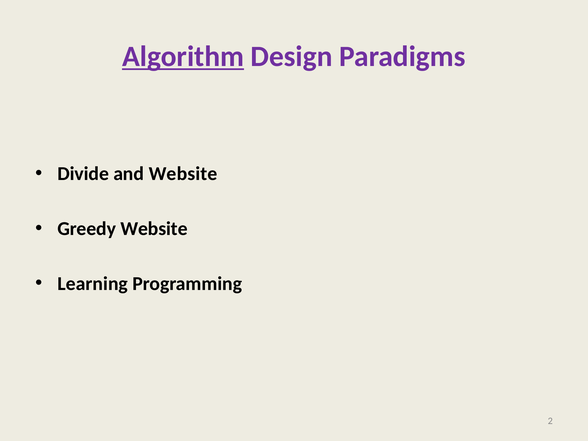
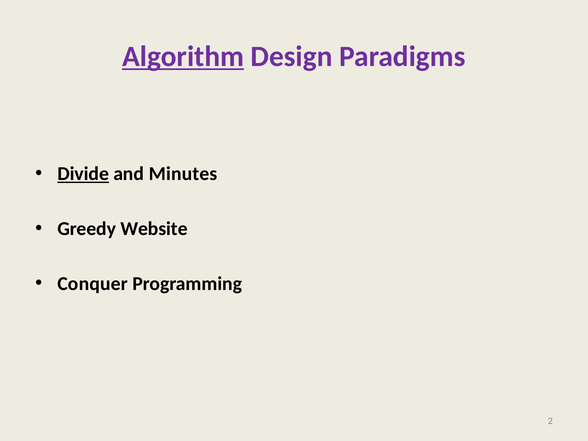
Divide underline: none -> present (83, 174)
and Website: Website -> Minutes (183, 174)
Learning: Learning -> Conquer (93, 284)
